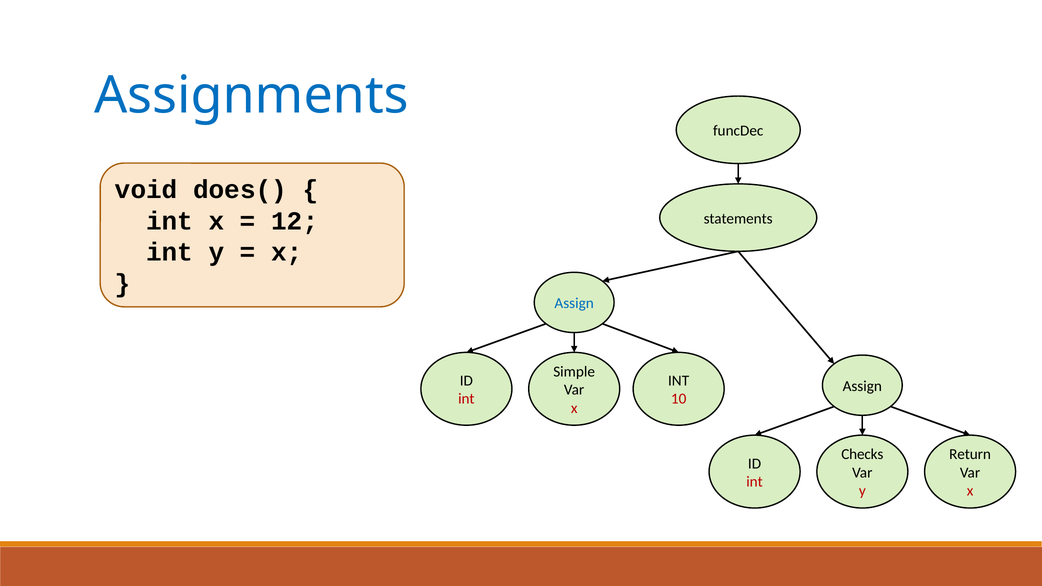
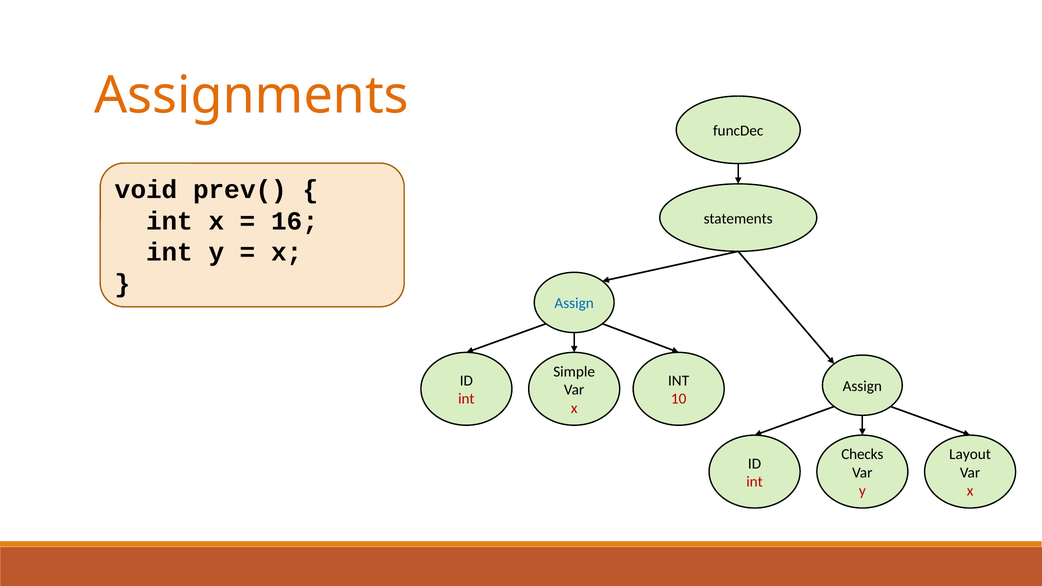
Assignments colour: blue -> orange (251, 96)
does(: does( -> prev( (240, 190)
12: 12 -> 16 (295, 221)
Return: Return -> Layout (970, 454)
